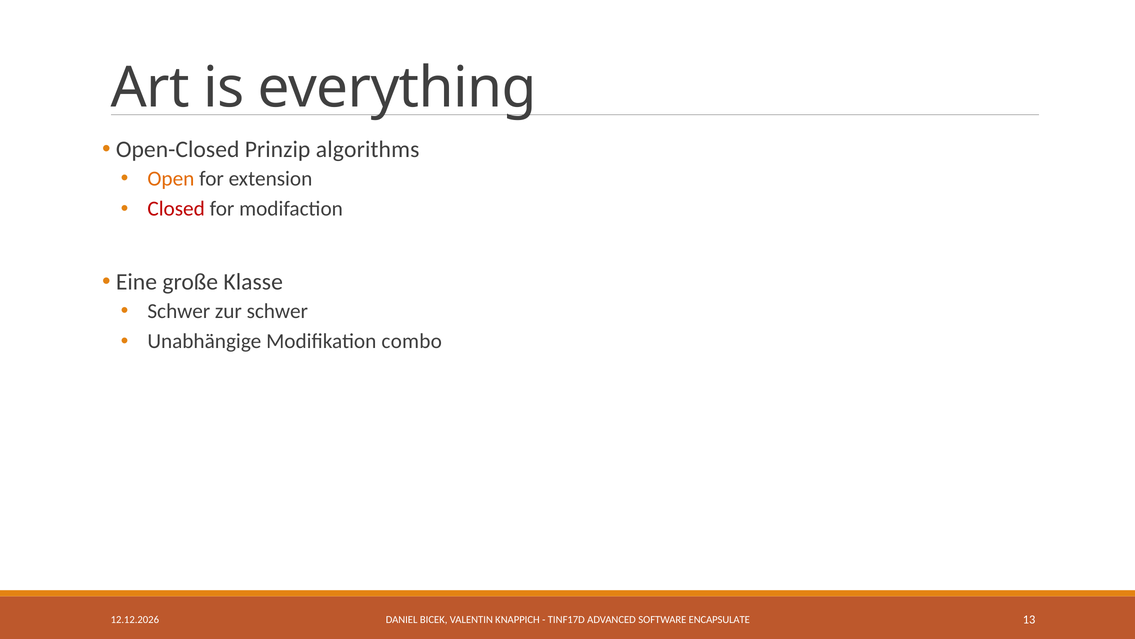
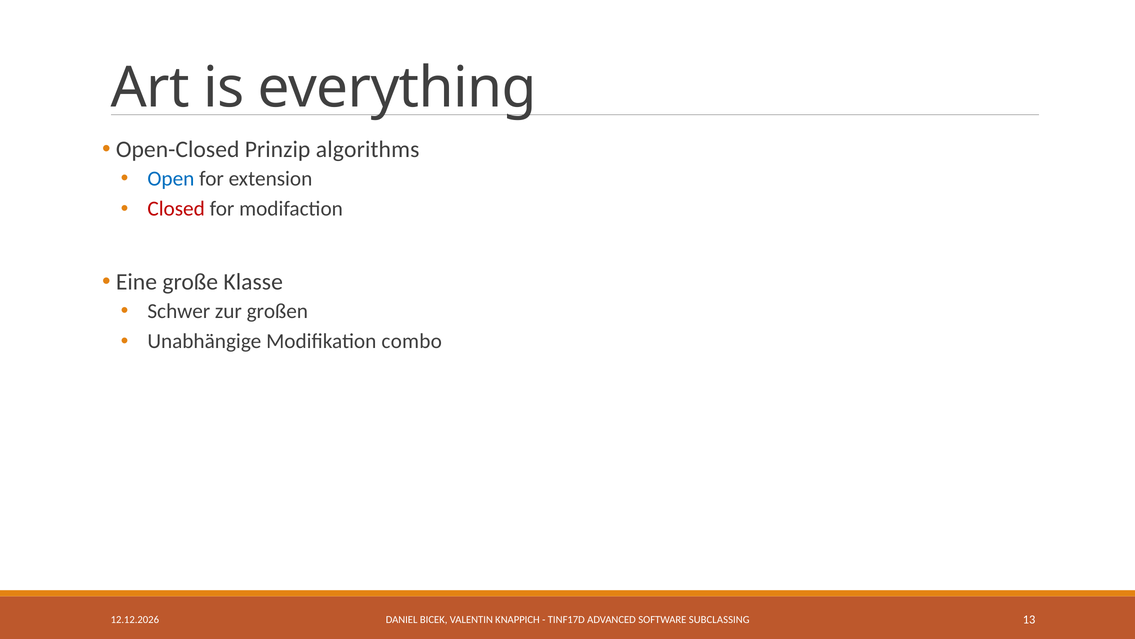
Open colour: orange -> blue (171, 179)
zur schwer: schwer -> großen (277, 311)
ENCAPSULATE: ENCAPSULATE -> SUBCLASSING (719, 619)
